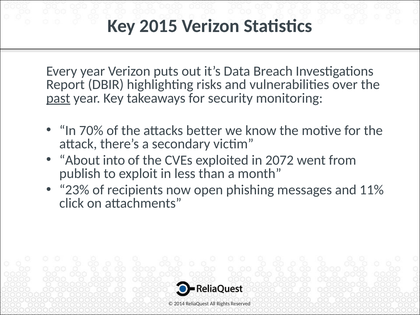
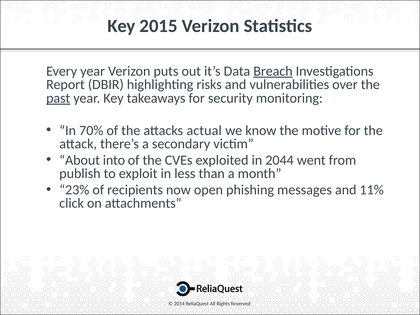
Breach underline: none -> present (273, 71)
better: better -> actual (204, 131)
2072: 2072 -> 2044 (280, 160)
